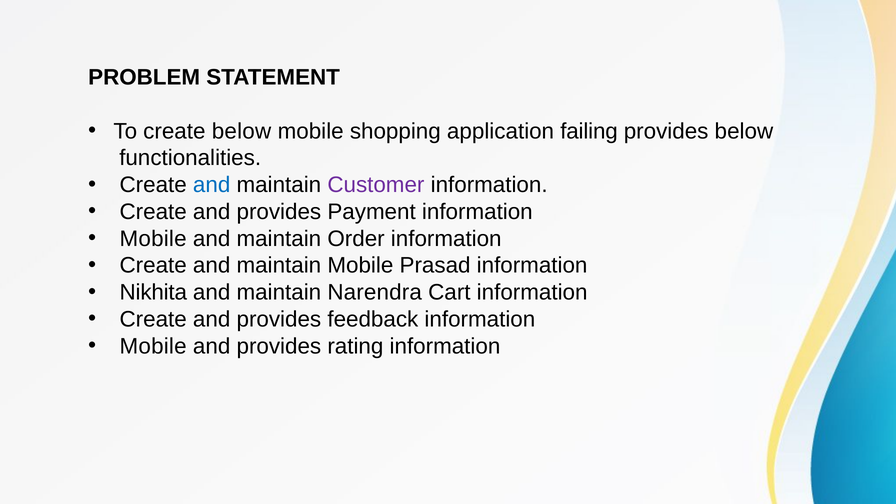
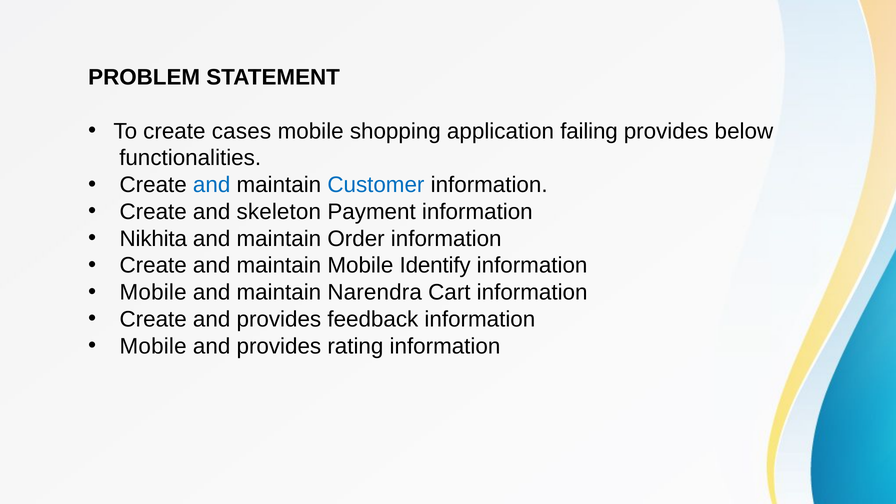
create below: below -> cases (241, 131)
Customer colour: purple -> blue (376, 185)
provides: provides -> skeleton (279, 212)
Mobile: Mobile -> Nikhita (153, 239)
Prasad: Prasad -> Identify (435, 266)
Nikhita: Nikhita -> Mobile (153, 292)
